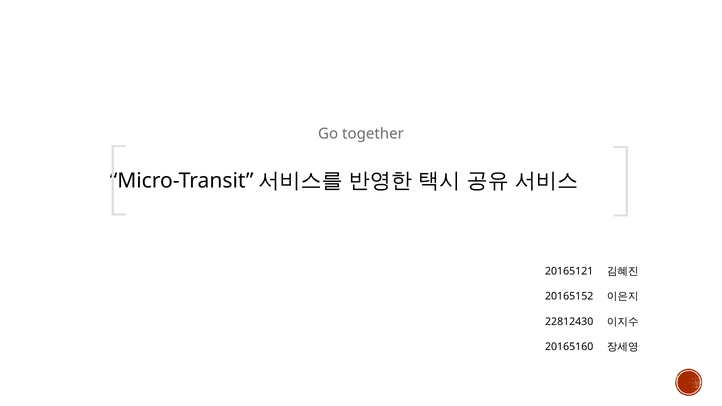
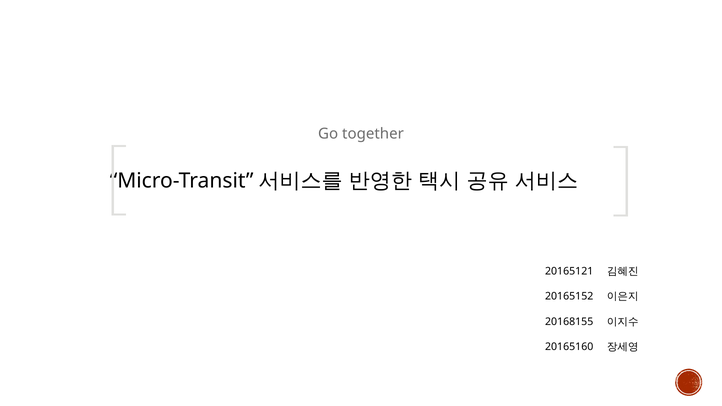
22812430: 22812430 -> 20168155 (569, 322)
